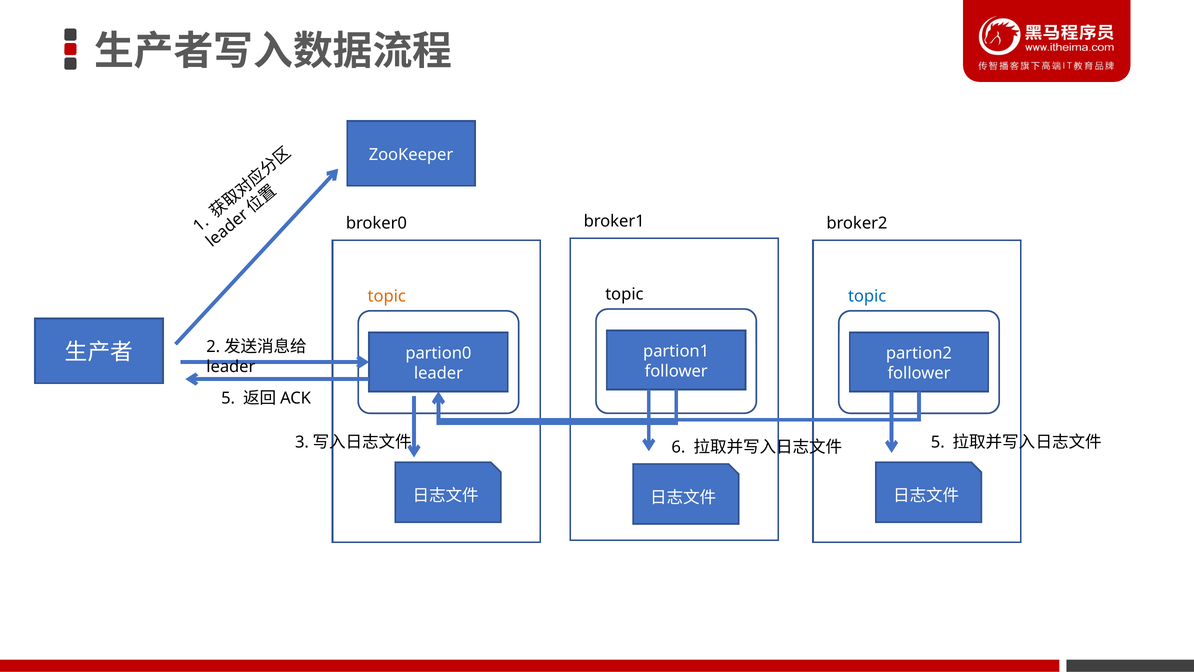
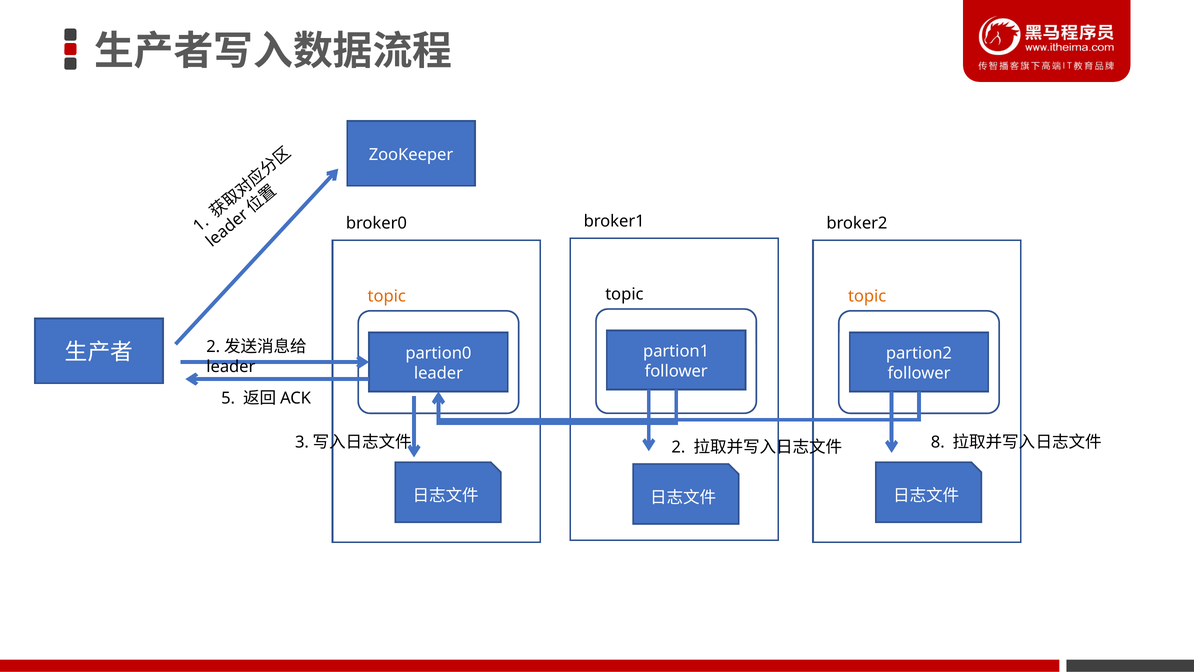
topic colour: blue -> orange (867, 296)
6: 6 -> 2 (678, 447)
5: 5 -> 8 (938, 442)
